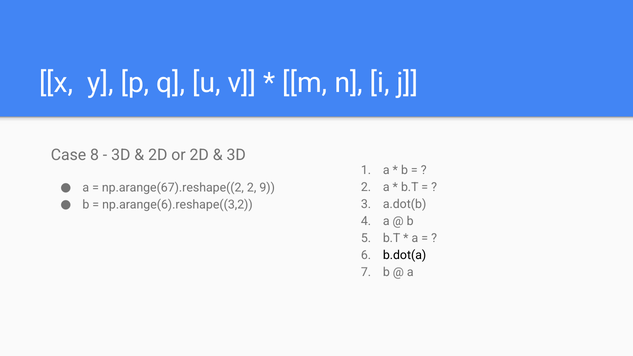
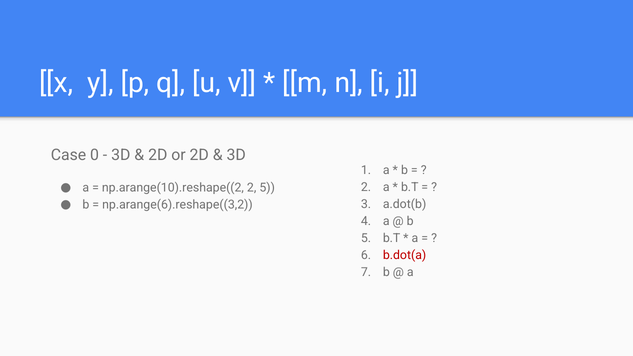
8: 8 -> 0 (95, 155)
np.arange(67).reshape((2: np.arange(67).reshape((2 -> np.arange(10).reshape((2 (173, 188)
2 9: 9 -> 5 (267, 188)
b.dot(a colour: black -> red (405, 255)
